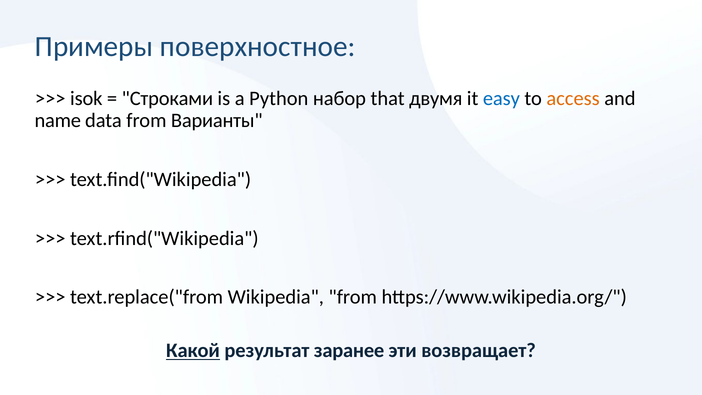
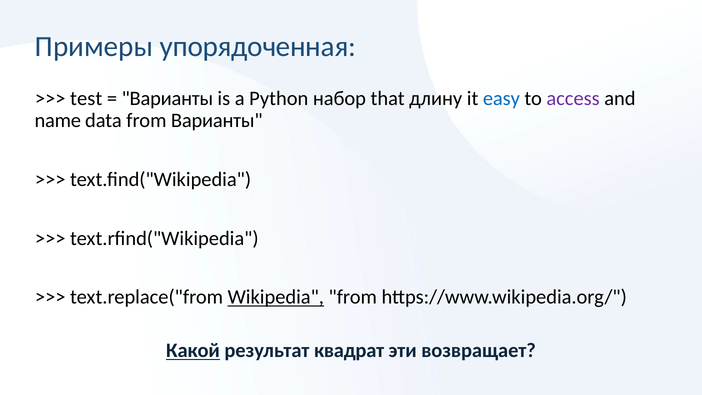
поверхностное: поверхностное -> упорядоченная (258, 47)
isok: isok -> test (86, 99)
Строками: Строками -> Варианты (167, 99)
двумя: двумя -> длину (436, 99)
access colour: orange -> purple (573, 99)
Wikipedia underline: none -> present (276, 297)
заранее: заранее -> квадрат (349, 351)
